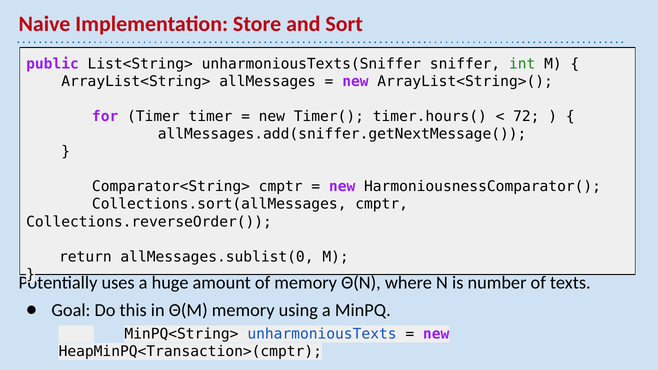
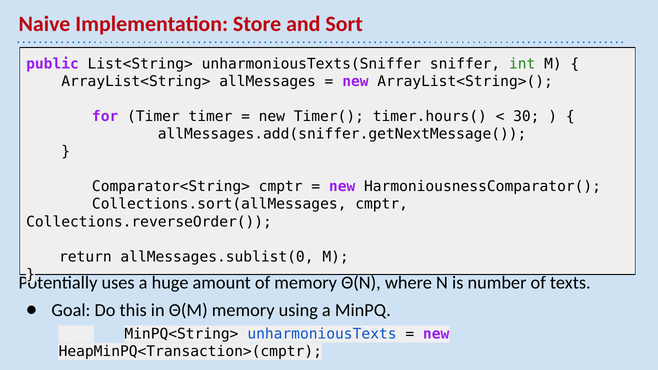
72: 72 -> 30 (526, 117)
